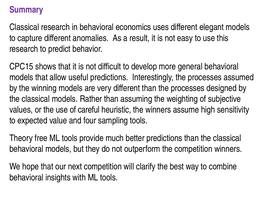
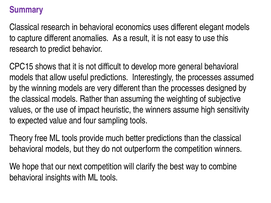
careful: careful -> impact (89, 110)
